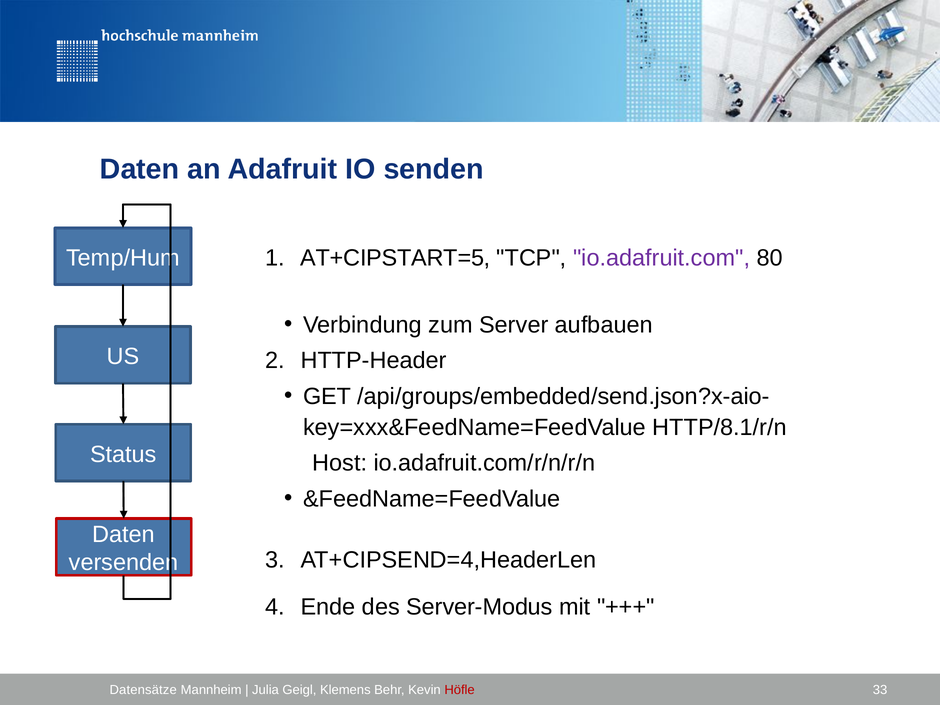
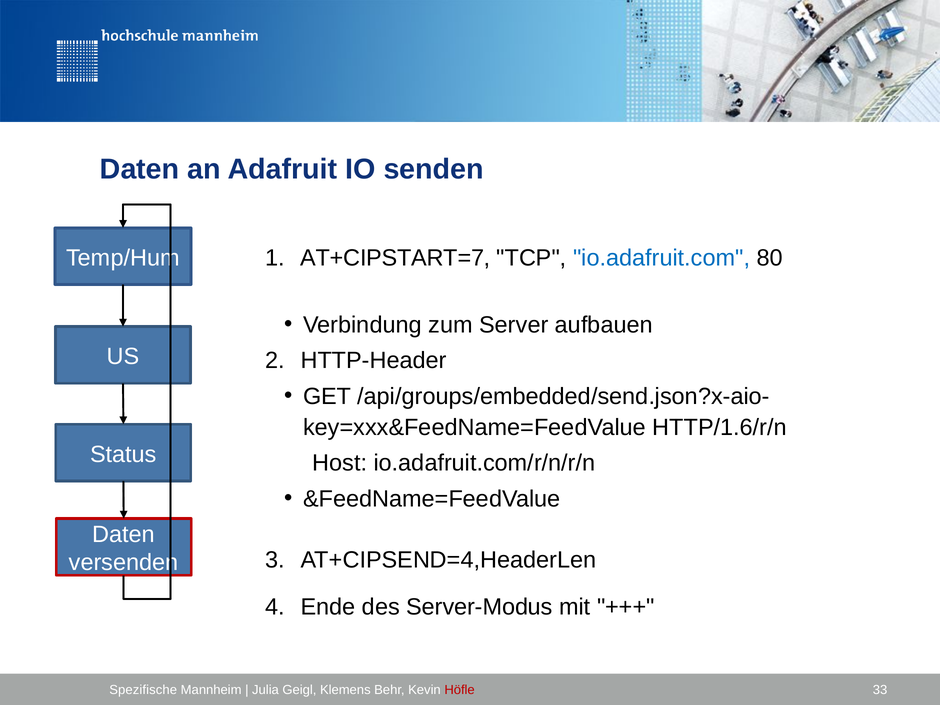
AT+CIPSTART=5: AT+CIPSTART=5 -> AT+CIPSTART=7 (395, 258)
io.adafruit.com colour: purple -> blue (662, 258)
HTTP/8.1/r/n: HTTP/8.1/r/n -> HTTP/1.6/r/n (720, 427)
Datensätze: Datensätze -> Spezifische (143, 690)
